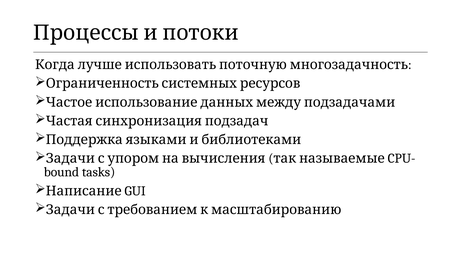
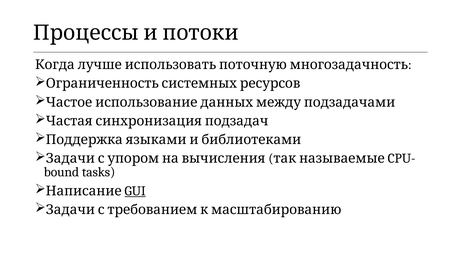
GUI underline: none -> present (135, 191)
